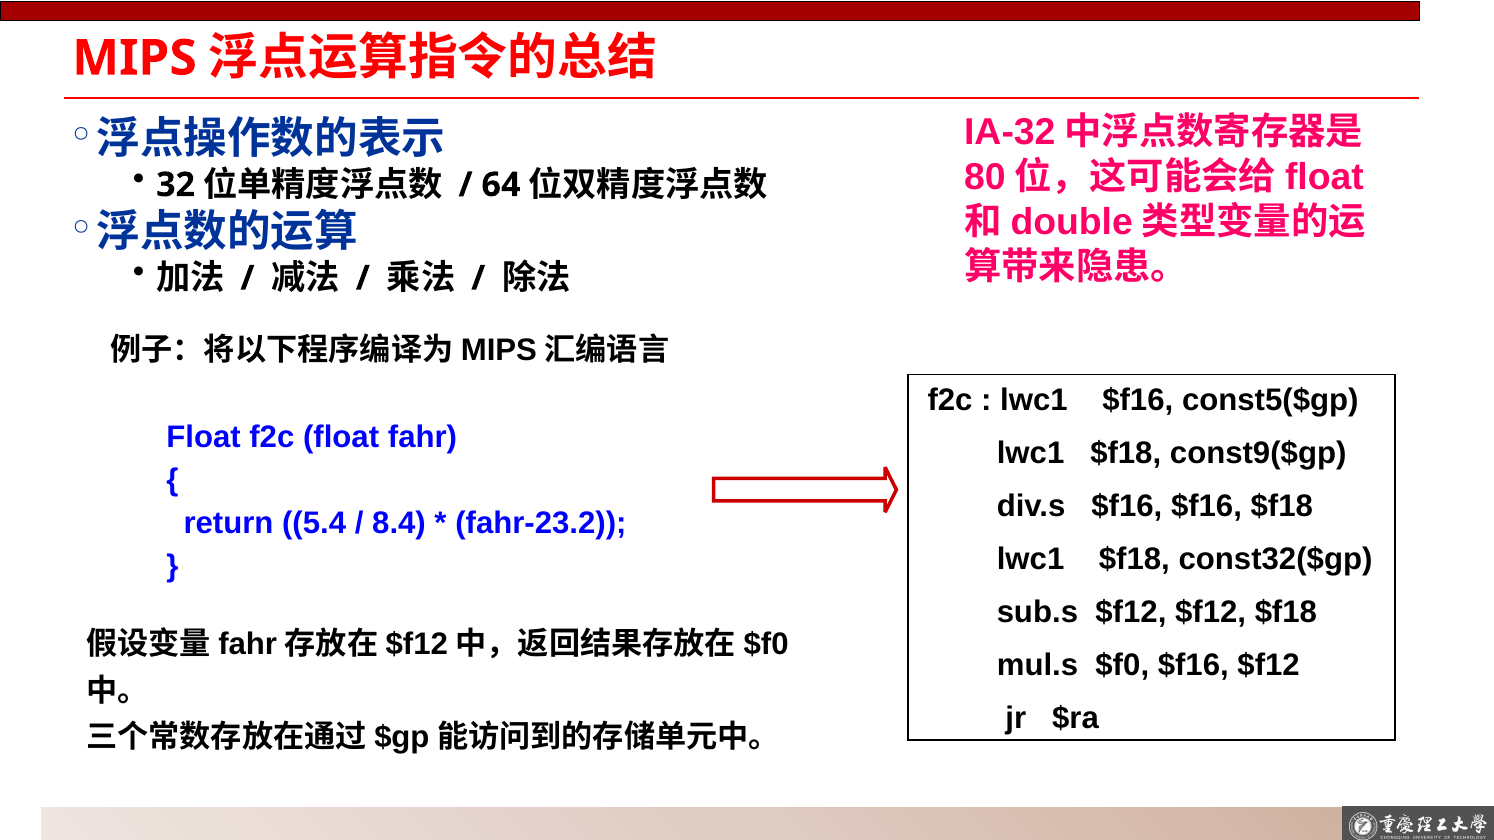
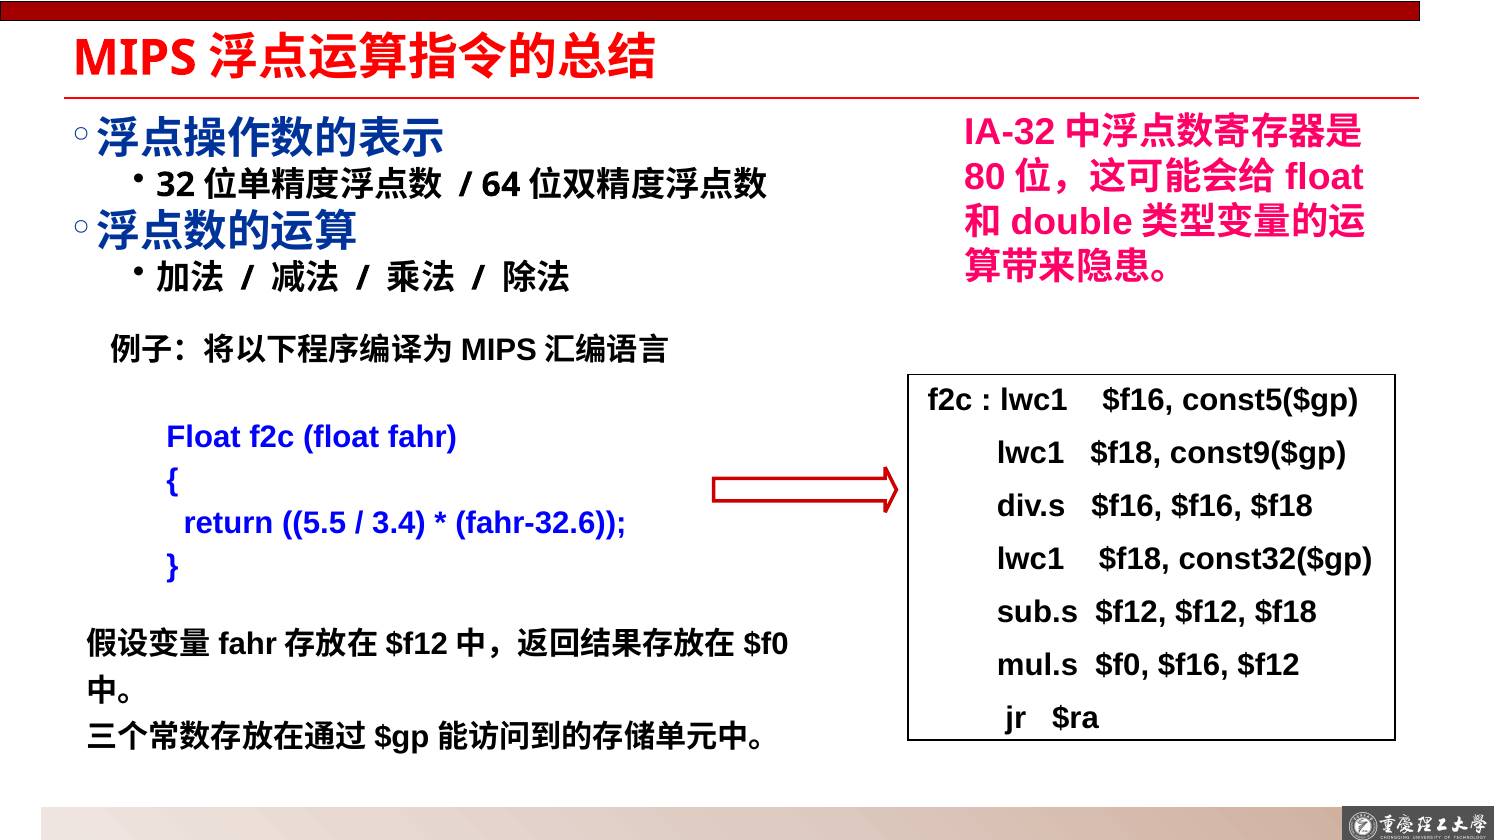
5.4: 5.4 -> 5.5 (314, 523)
8.4: 8.4 -> 3.4 (399, 523)
fahr-23.2: fahr-23.2 -> fahr-32.6 (541, 523)
